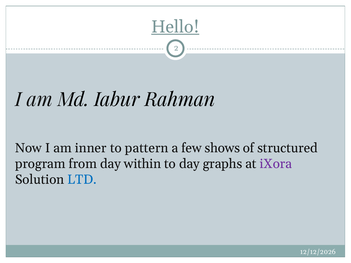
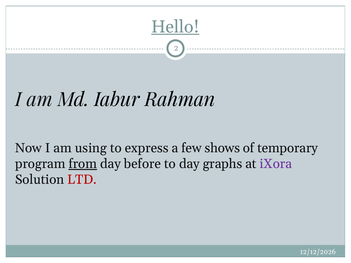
inner: inner -> using (91, 148)
pattern: pattern -> express (147, 148)
structured: structured -> temporary (288, 148)
from underline: none -> present (83, 164)
within: within -> before (142, 164)
LTD colour: blue -> red (82, 180)
